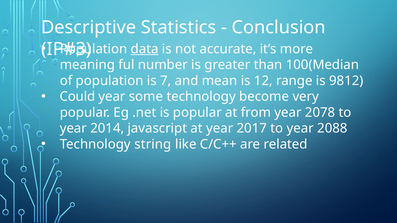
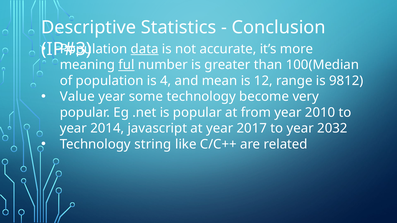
ful underline: none -> present (126, 65)
7: 7 -> 4 (166, 81)
Could: Could -> Value (77, 97)
2078: 2078 -> 2010 (320, 113)
2088: 2088 -> 2032 (332, 128)
